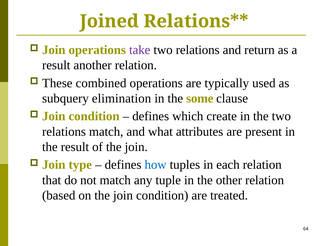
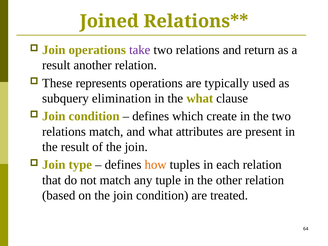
combined: combined -> represents (101, 83)
the some: some -> what (200, 98)
how colour: blue -> orange (156, 165)
